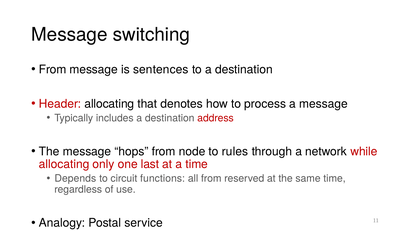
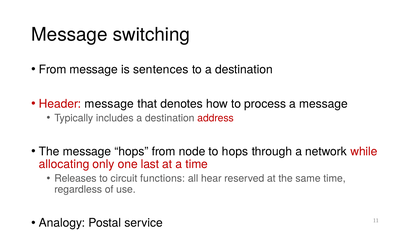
Header allocating: allocating -> message (109, 104)
to rules: rules -> hops (235, 151)
Depends: Depends -> Releases (75, 178)
all from: from -> hear (211, 178)
